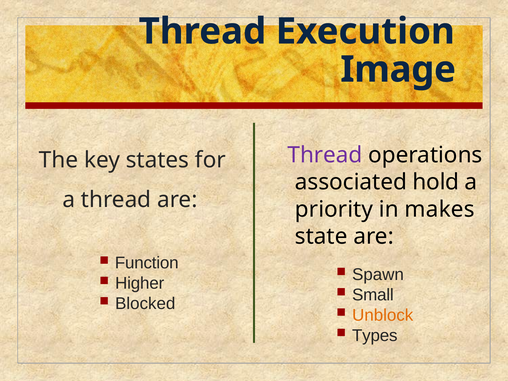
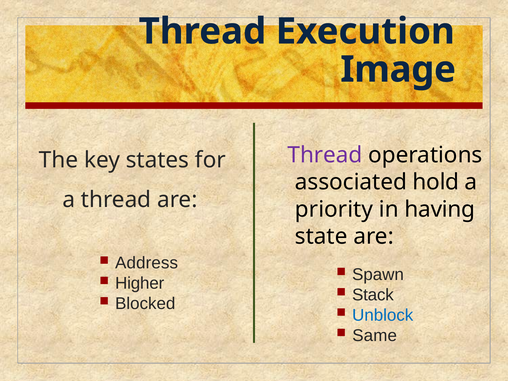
makes: makes -> having (440, 209)
Function: Function -> Address (147, 263)
Small: Small -> Stack (373, 295)
Unblock colour: orange -> blue (383, 315)
Types: Types -> Same (375, 335)
